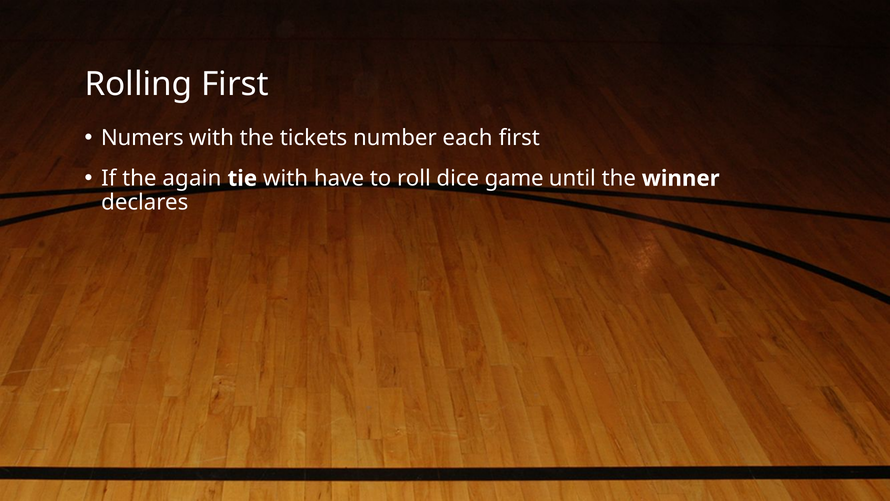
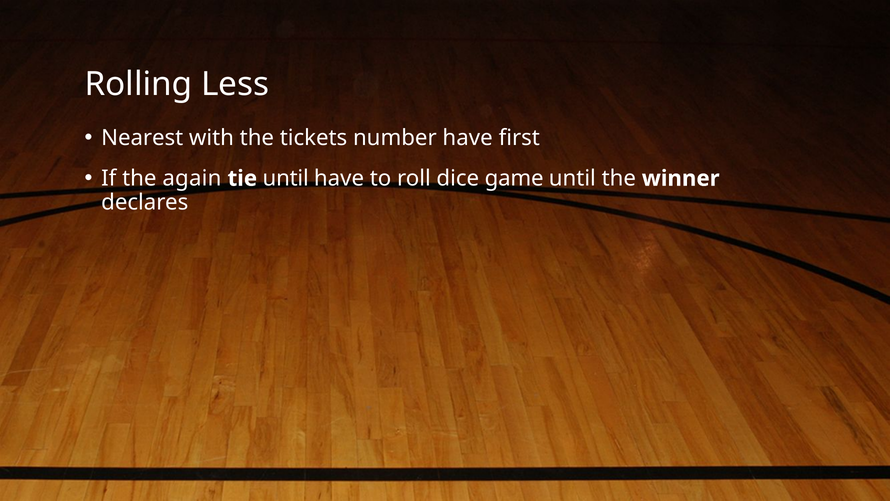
Rolling First: First -> Less (235, 84)
Numers: Numers -> Nearest (142, 138)
number each: each -> have (468, 138)
tie with: with -> until (286, 178)
